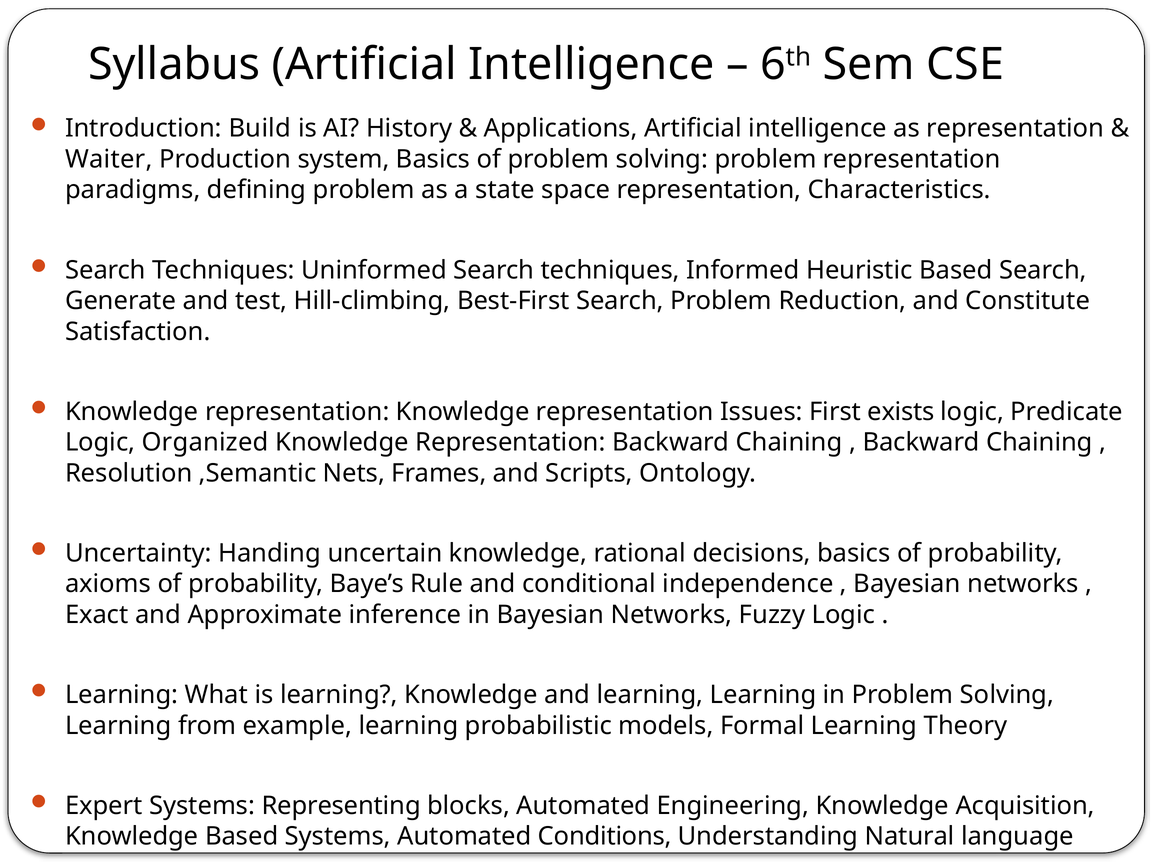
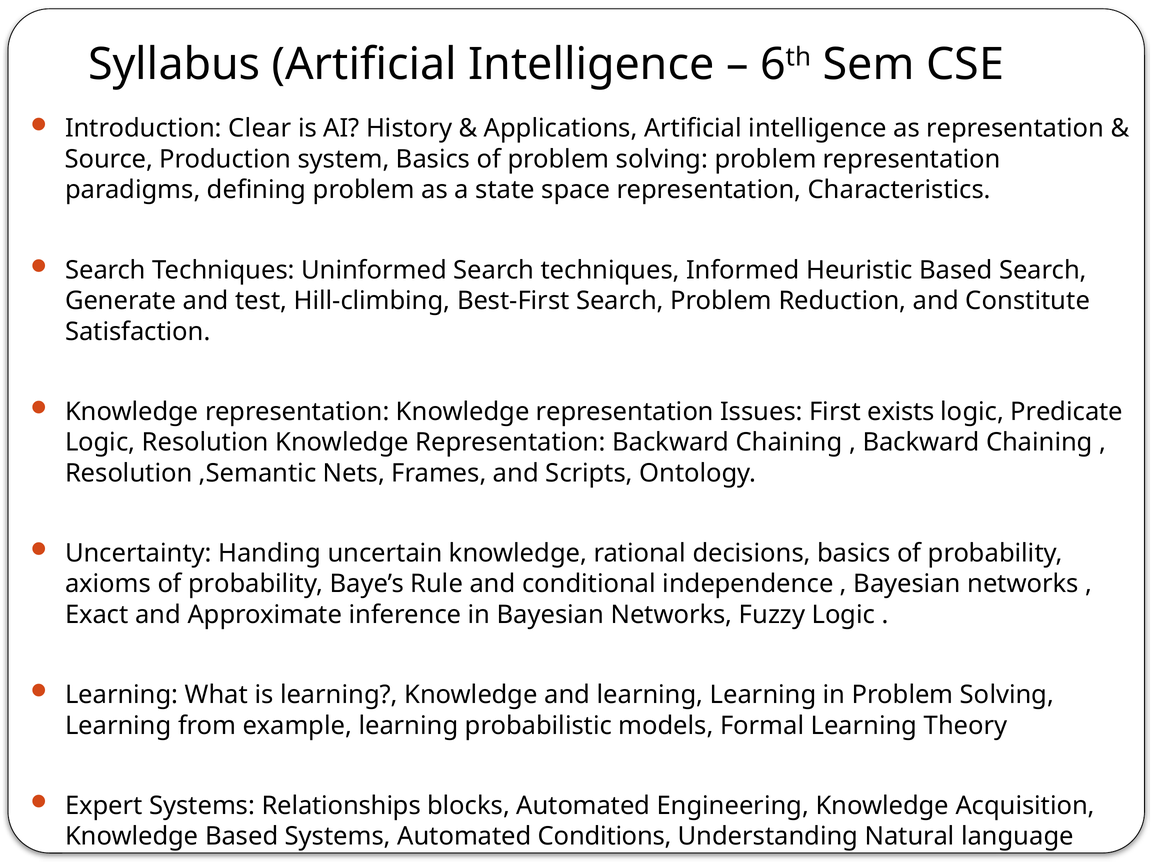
Build: Build -> Clear (260, 129)
Waiter: Waiter -> Source (109, 159)
Logic Organized: Organized -> Resolution (205, 442)
Representing: Representing -> Relationships (341, 805)
